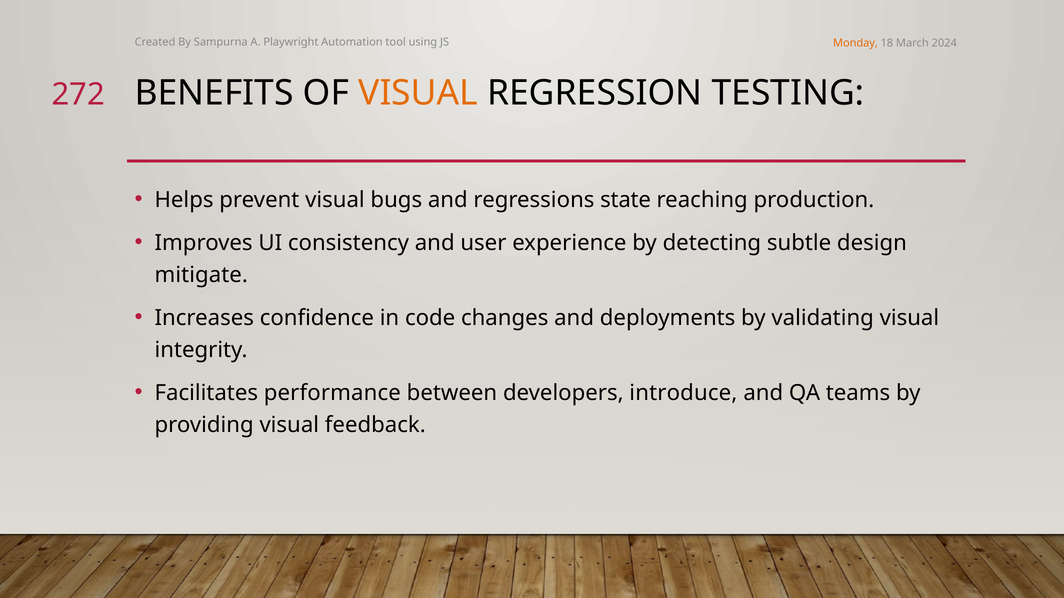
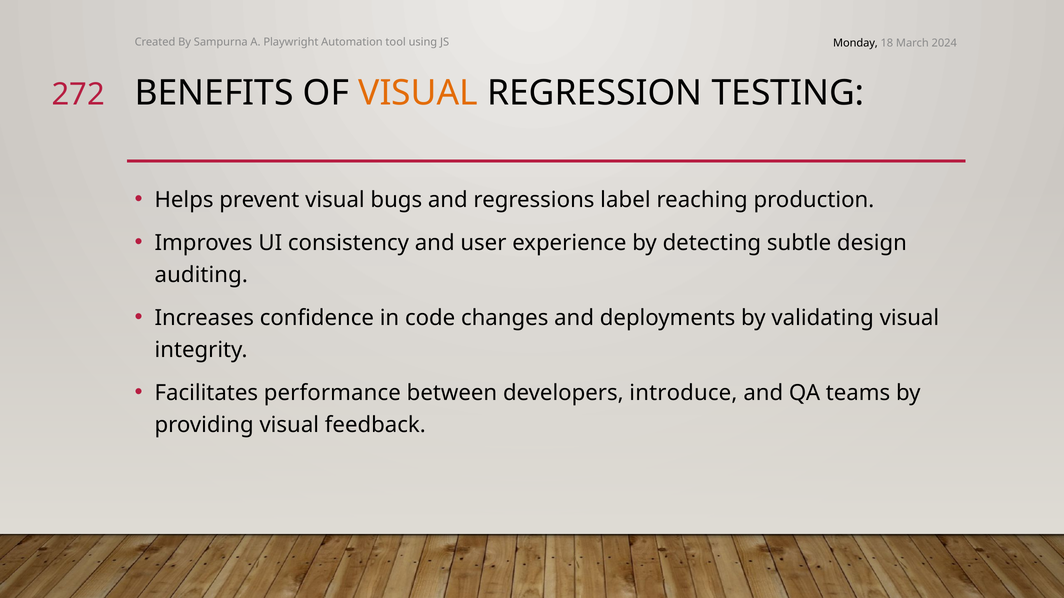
Monday colour: orange -> black (855, 43)
state: state -> label (625, 200)
mitigate: mitigate -> auditing (201, 275)
